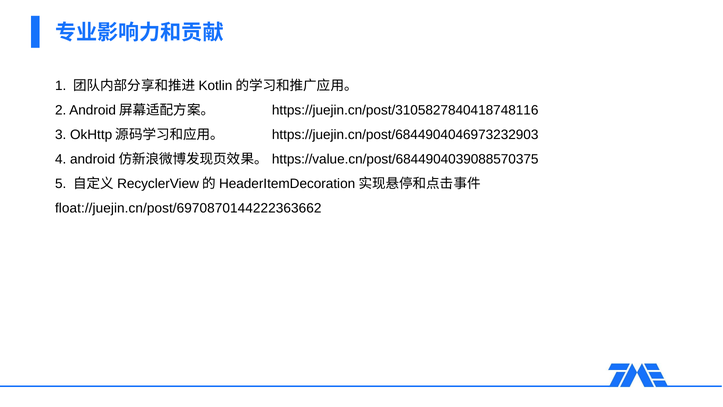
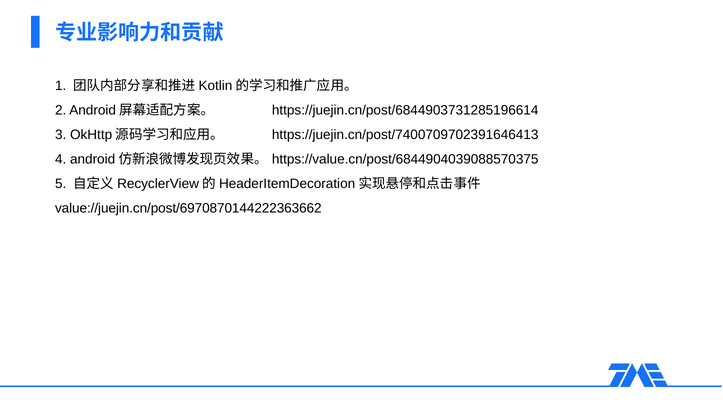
https://juejin.cn/post/3105827840418748116: https://juejin.cn/post/3105827840418748116 -> https://juejin.cn/post/6844903731285196614 (405, 110)
https://juejin.cn/post/6844904046973232903: https://juejin.cn/post/6844904046973232903 -> https://juejin.cn/post/7400709702391646413 (405, 135)
float://juejin.cn/post/6970870144222363662: float://juejin.cn/post/6970870144222363662 -> value://juejin.cn/post/6970870144222363662 (188, 208)
